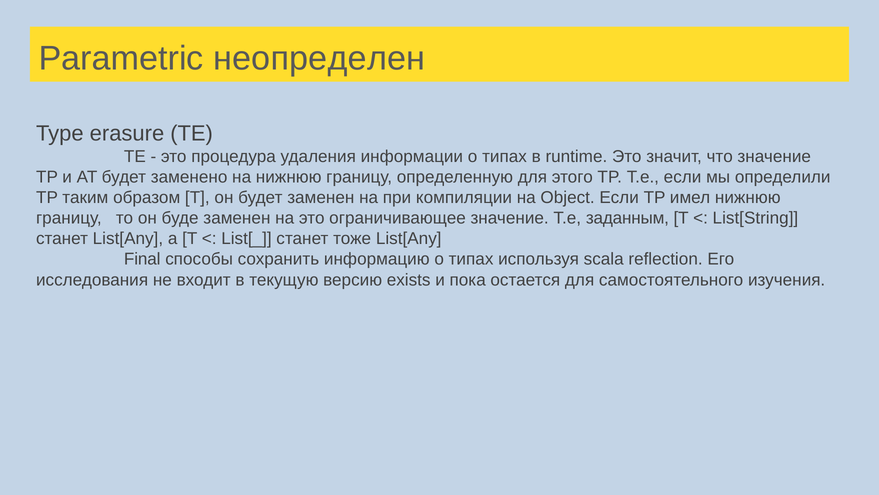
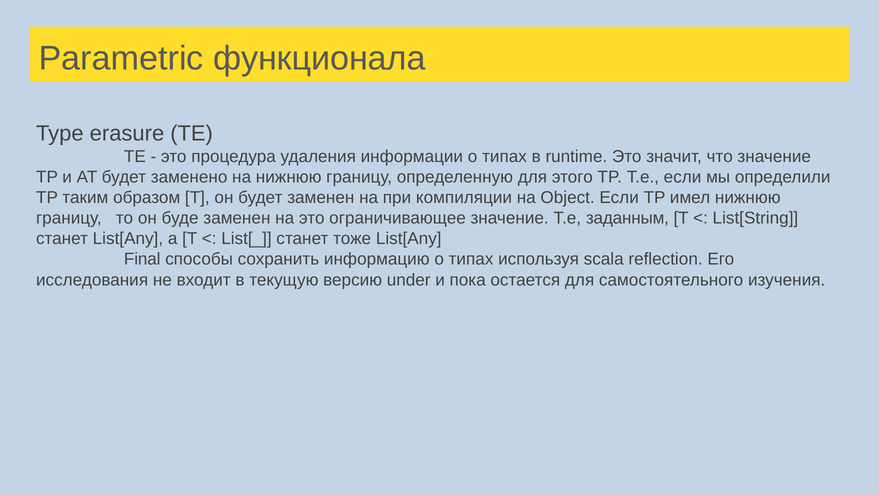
неопределен: неопределен -> функционала (319, 58)
exists: exists -> under (409, 280)
